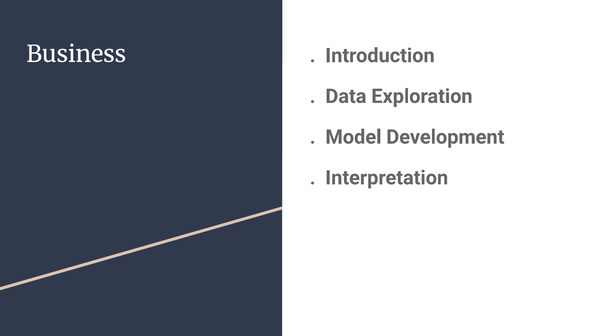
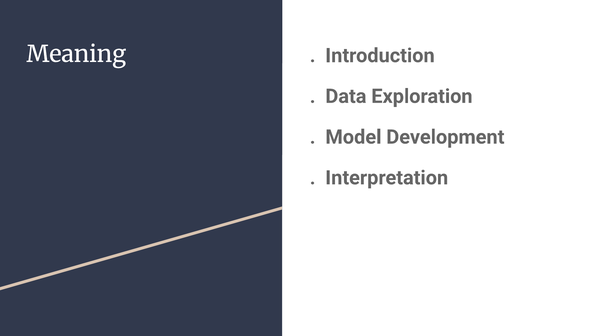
Business: Business -> Meaning (76, 54)
